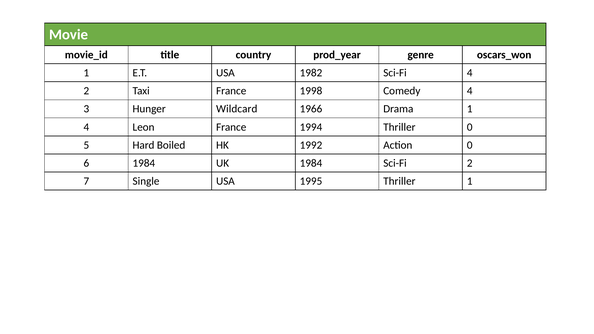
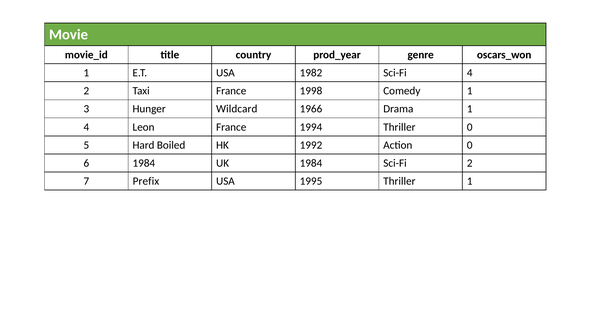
Comedy 4: 4 -> 1 (470, 91)
Single: Single -> Prefix (146, 181)
